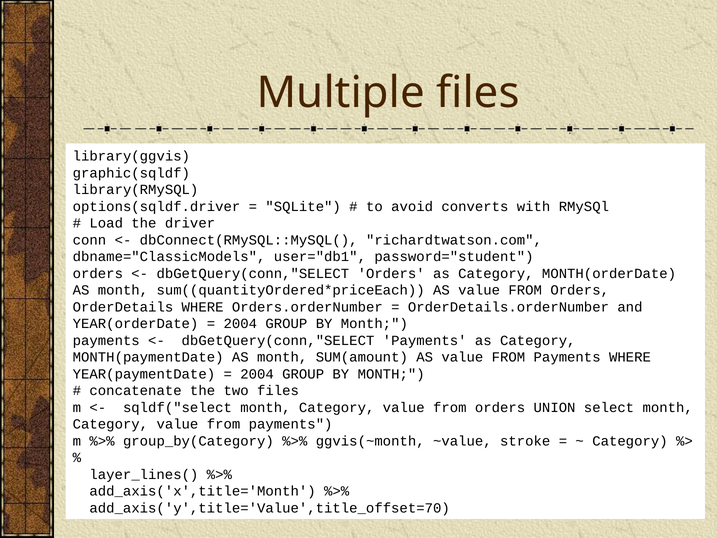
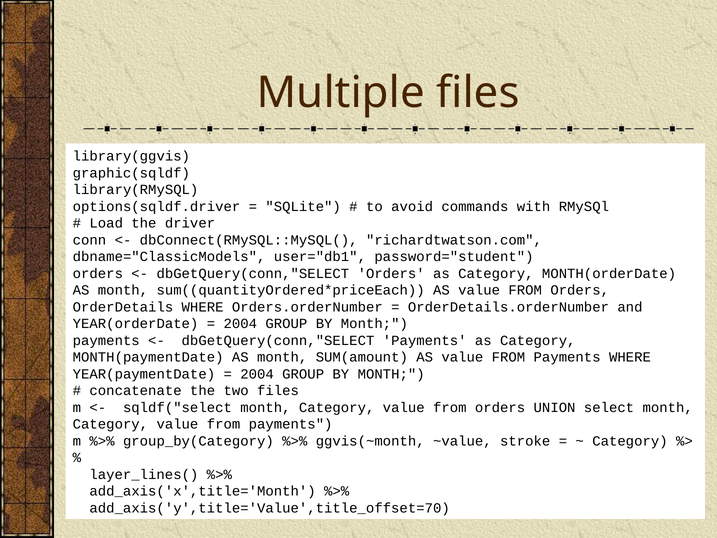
converts: converts -> commands (475, 206)
